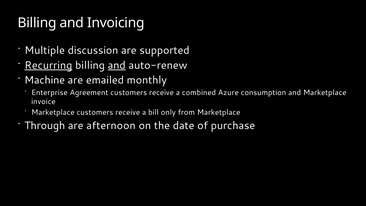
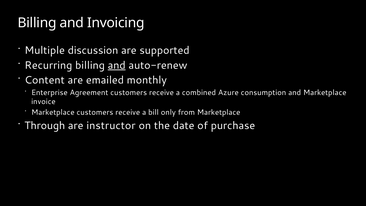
Recurring underline: present -> none (48, 65)
Machine: Machine -> Content (45, 80)
afternoon: afternoon -> instructor (111, 126)
